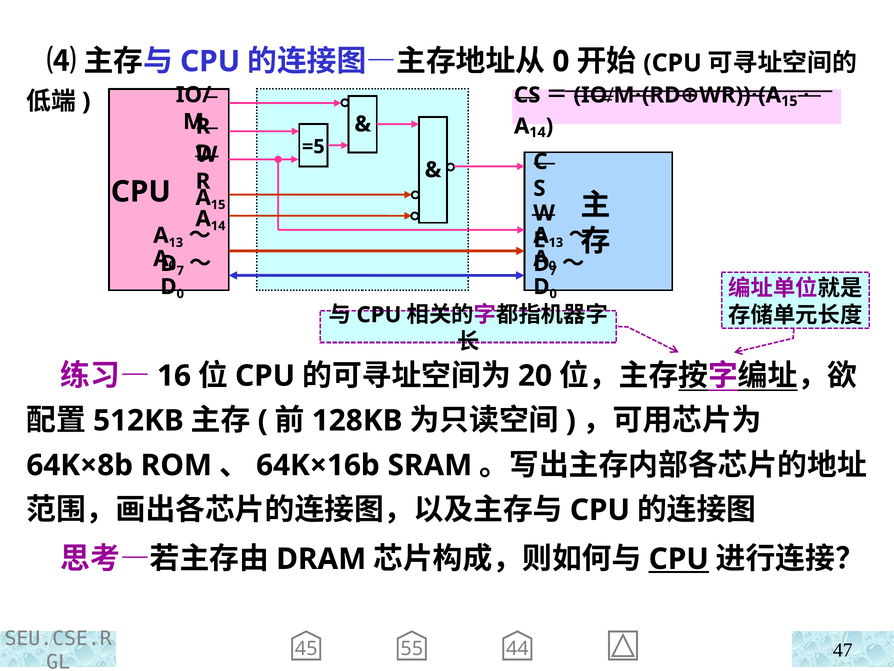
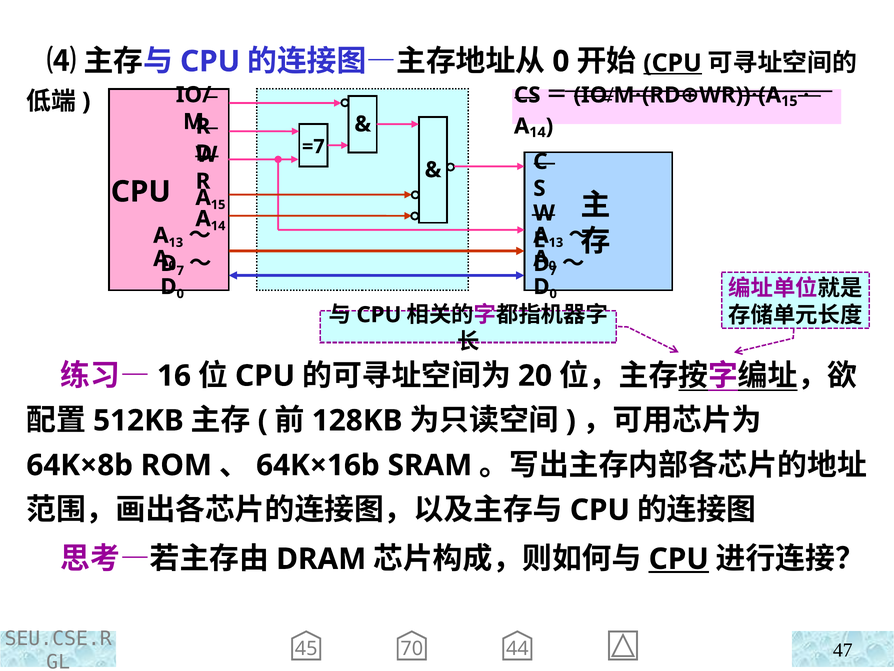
CPU underline: none -> present (673, 63)
=5: =5 -> =7 (313, 147)
55: 55 -> 70 (412, 648)
